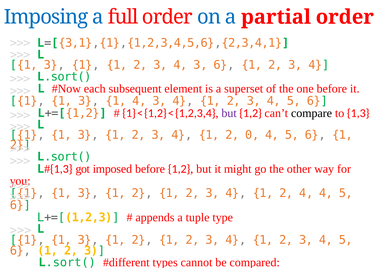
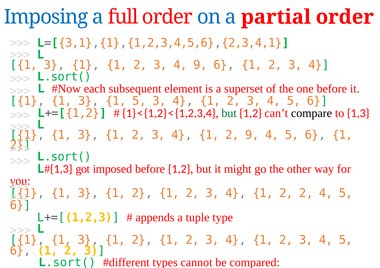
3 4 3: 3 -> 9 (200, 65)
1 4: 4 -> 5 (139, 101)
but colour: purple -> green (229, 113)
2 0: 0 -> 9 (252, 135)
2 4: 4 -> 2 (306, 193)
